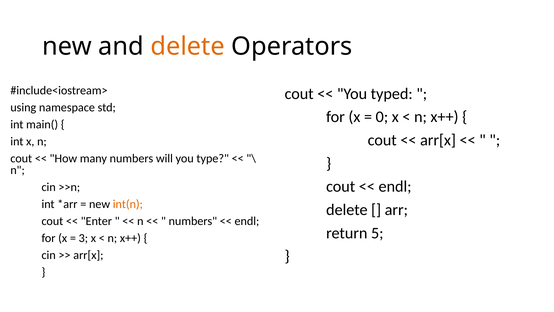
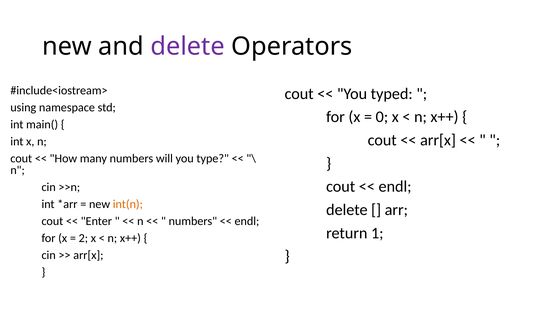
delete colour: orange -> purple (188, 47)
5: 5 -> 1 (377, 233)
3: 3 -> 2 (83, 238)
